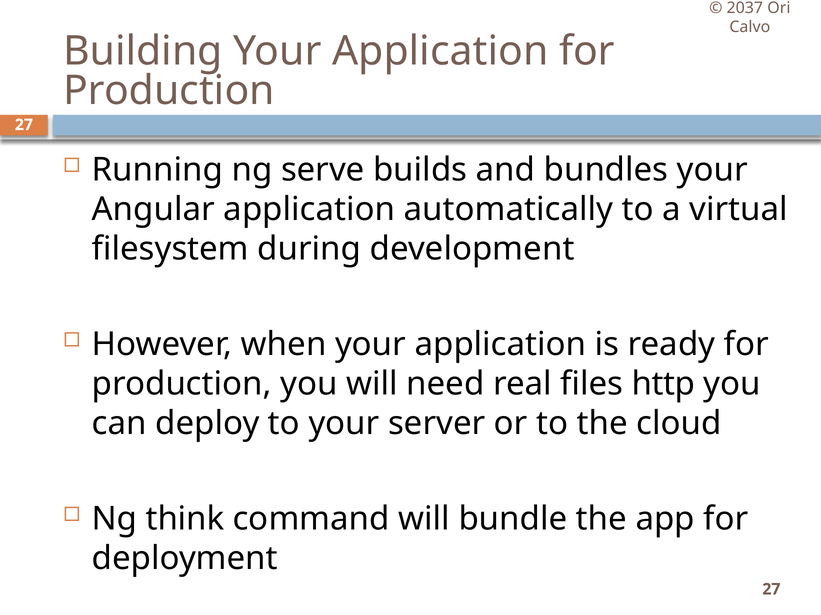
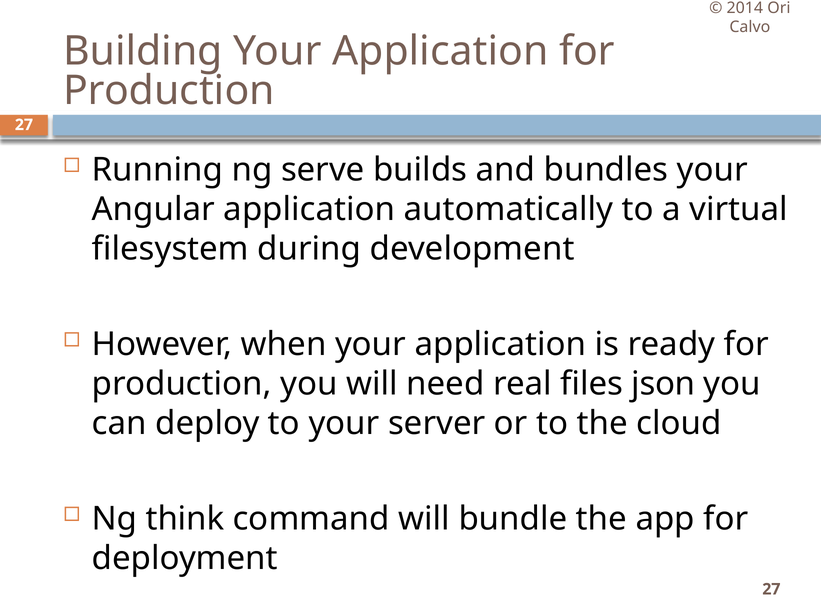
2037: 2037 -> 2014 (745, 8)
http: http -> json (663, 384)
